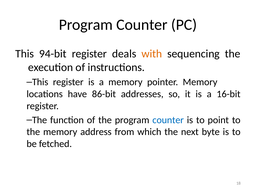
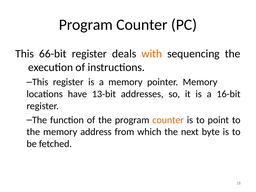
94-bit: 94-bit -> 66-bit (53, 54)
86-bit: 86-bit -> 13-bit (104, 94)
counter colour: blue -> orange (168, 120)
